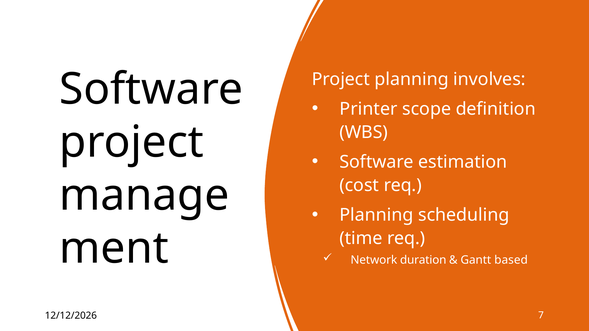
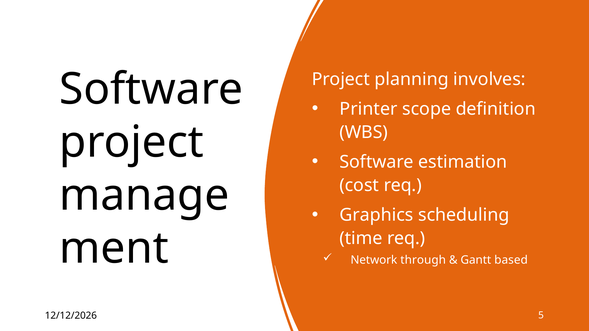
Planning: Planning -> Graphics (376, 215)
duration: duration -> through (423, 260)
7: 7 -> 5 (541, 316)
